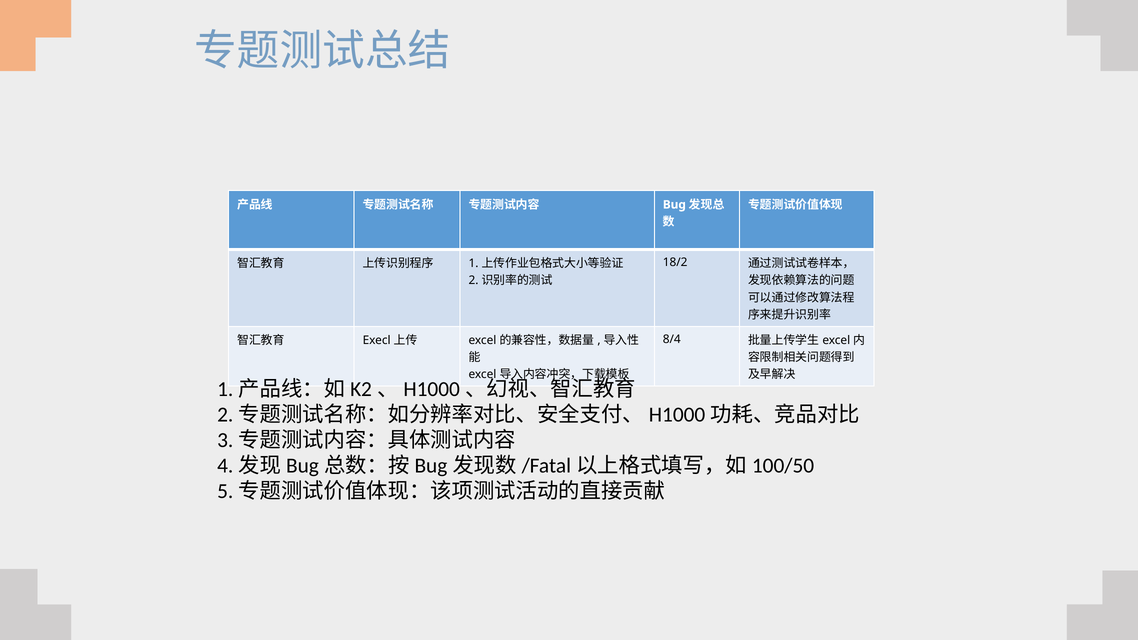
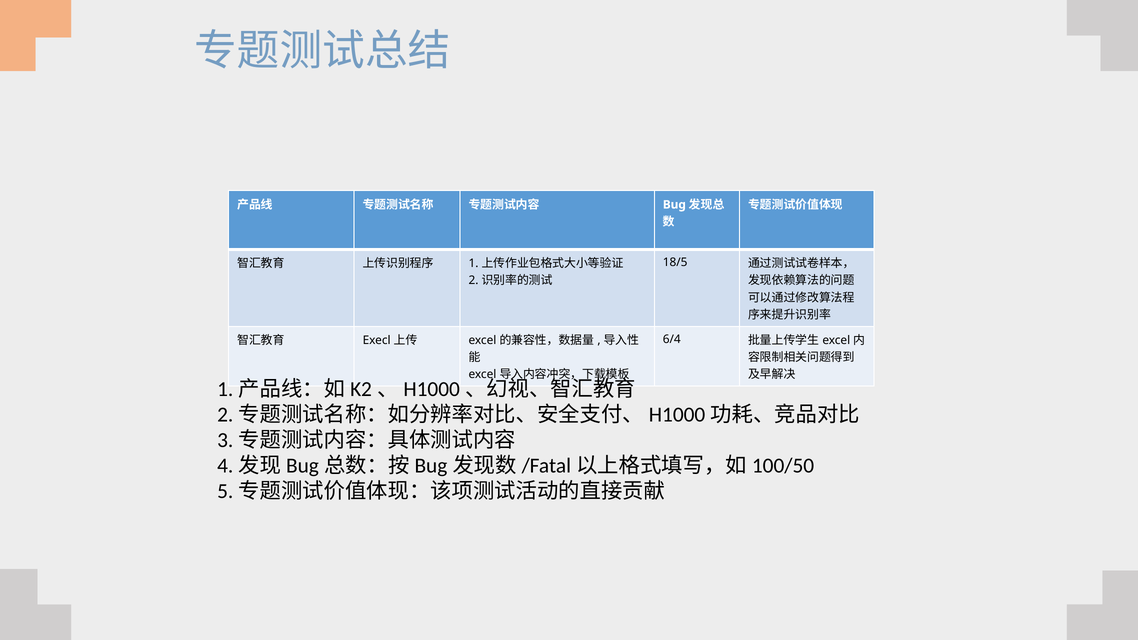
18/2: 18/2 -> 18/5 (675, 263)
8/4: 8/4 -> 6/4 (672, 339)
